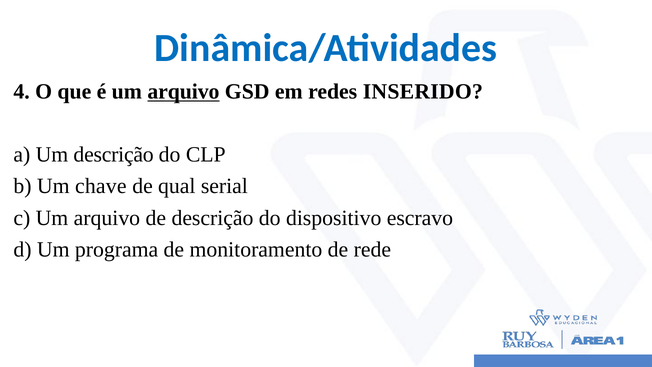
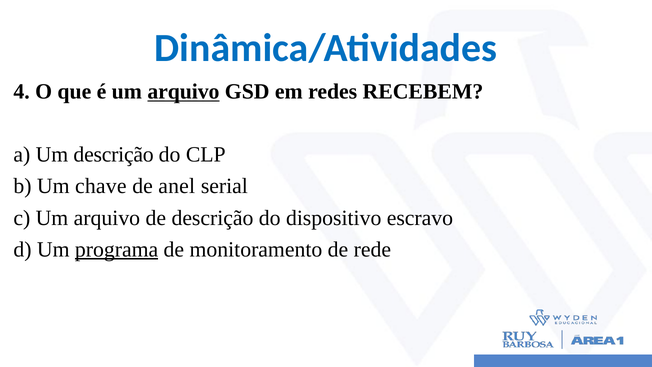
INSERIDO: INSERIDO -> RECEBEM (423, 92)
qual: qual -> anel (177, 186)
programa underline: none -> present (117, 249)
